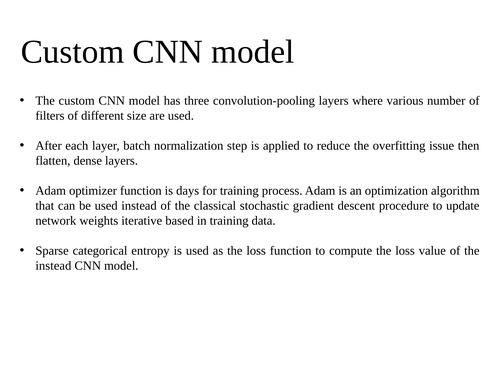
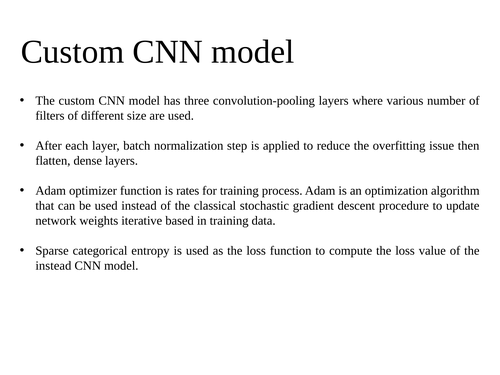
days: days -> rates (188, 191)
